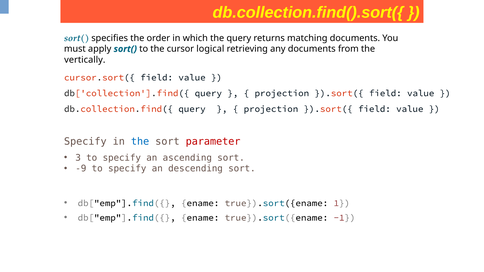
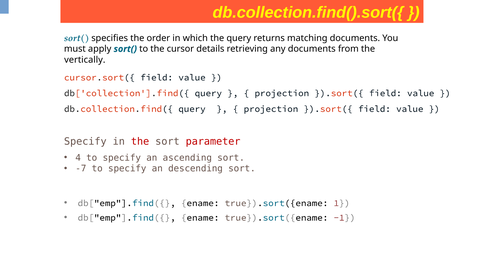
logical: logical -> details (210, 49)
the colour: blue -> red (140, 142)
3: 3 -> 4 (78, 158)
-9: -9 -> -7 (81, 169)
